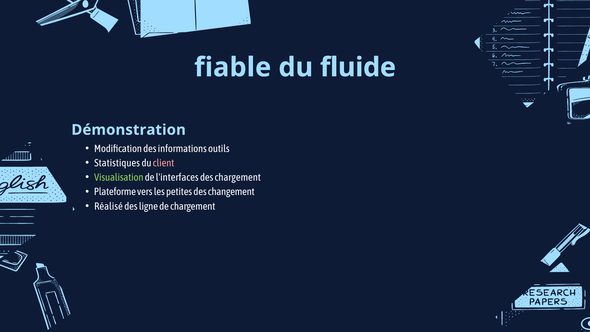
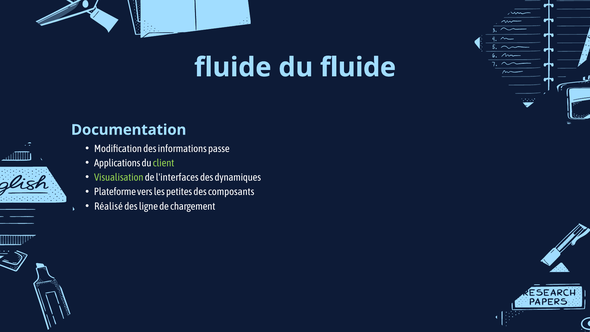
fiable: fiable -> fluide (233, 67)
Démonstration: Démonstration -> Documentation (129, 130)
outils: outils -> passe (219, 149)
Statistiques: Statistiques -> Applications (117, 163)
client colour: pink -> light green (164, 163)
des chargement: chargement -> dynamiques (238, 177)
changement: changement -> composants (231, 192)
